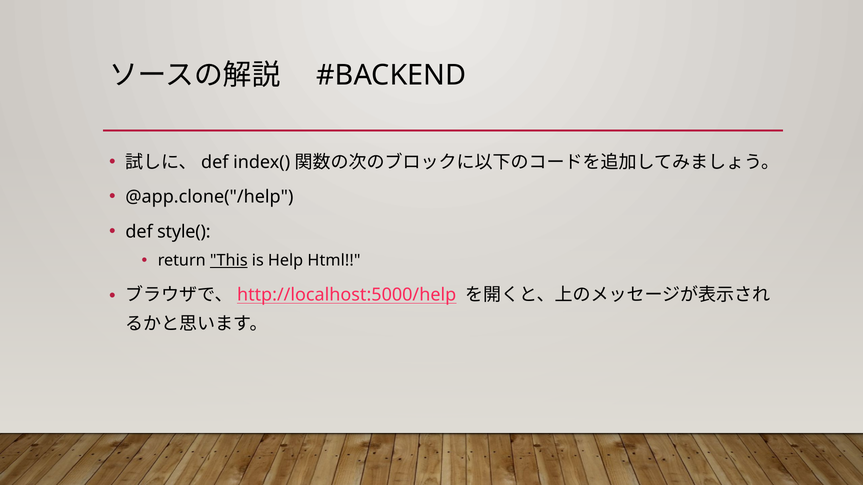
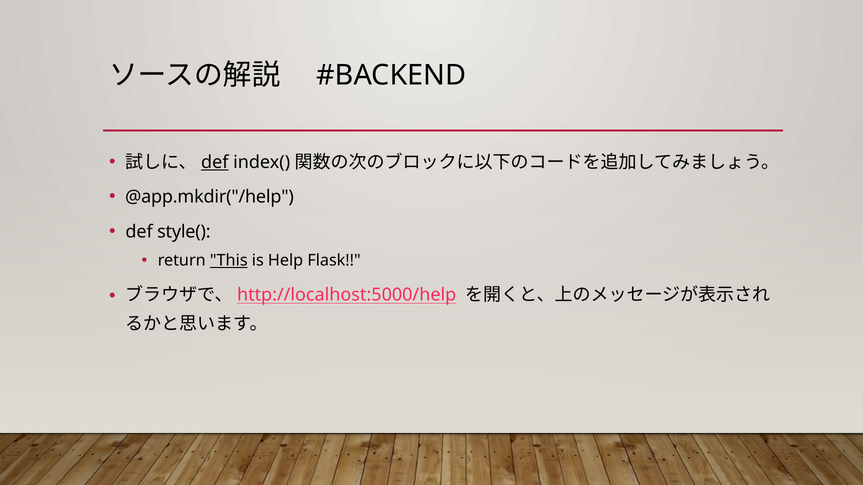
def underline: none -> present (215, 162)
@app.clone("/help: @app.clone("/help -> @app.mkdir("/help (210, 197)
Html: Html -> Flask (334, 261)
